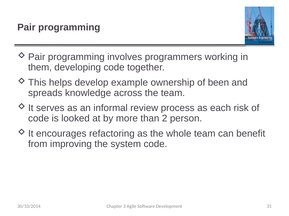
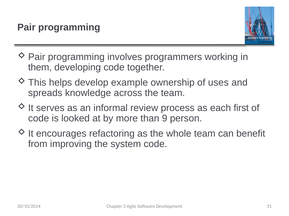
been: been -> uses (218, 83)
risk: risk -> first (241, 108)
2: 2 -> 9 (165, 119)
